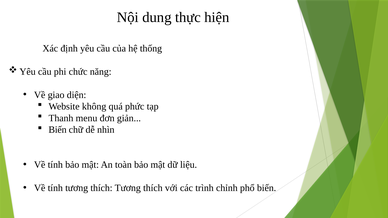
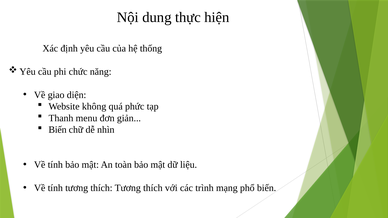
chỉnh: chỉnh -> mạng (227, 188)
